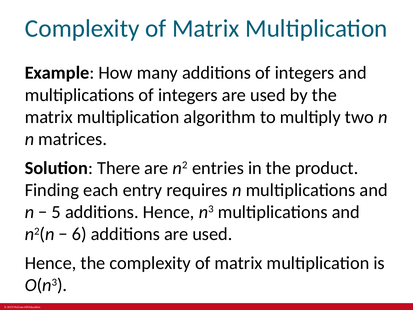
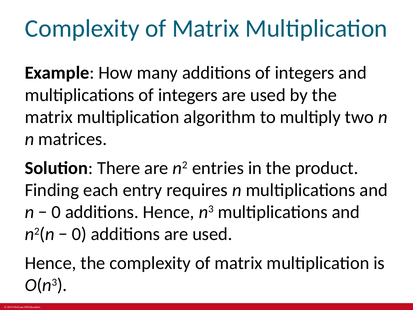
5: 5 -> 0 (56, 212)
6: 6 -> 0 (79, 234)
